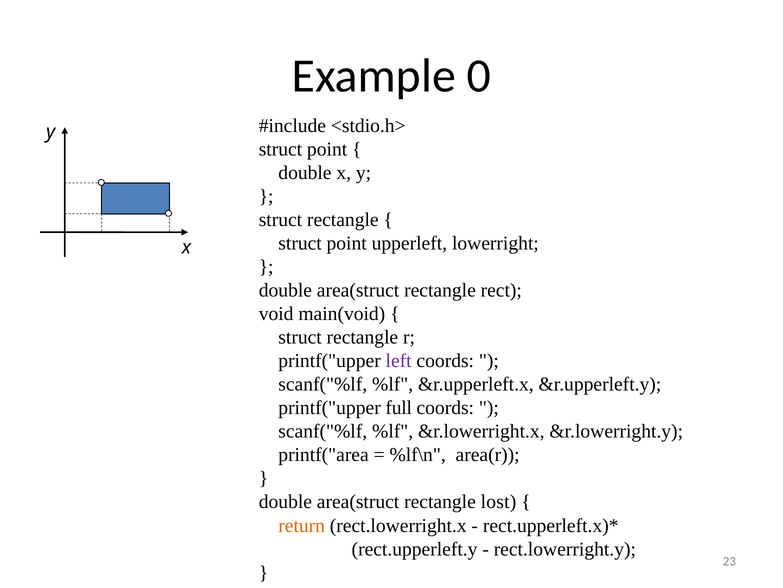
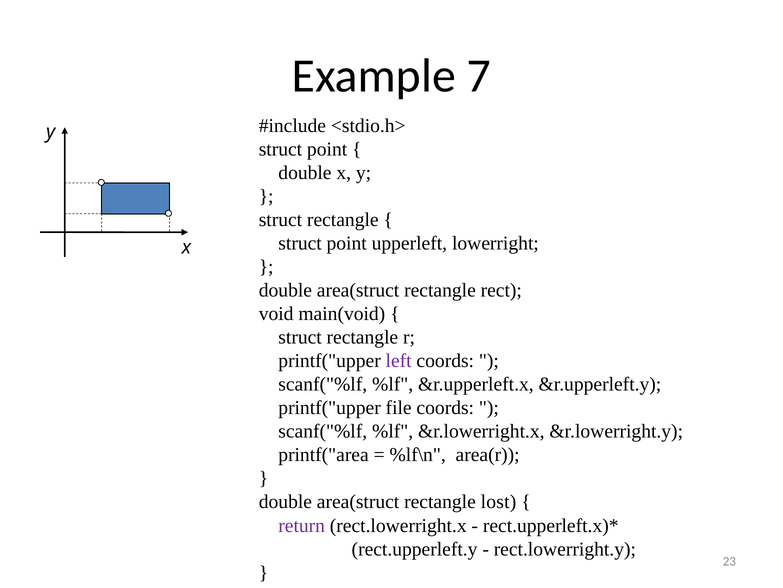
0: 0 -> 7 (479, 76)
full: full -> file (399, 407)
return colour: orange -> purple (302, 525)
